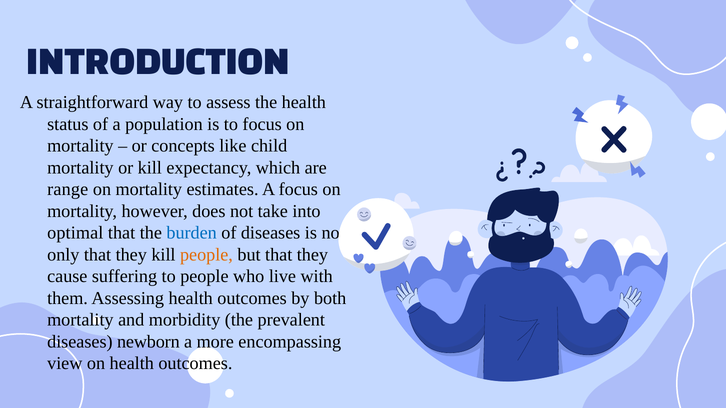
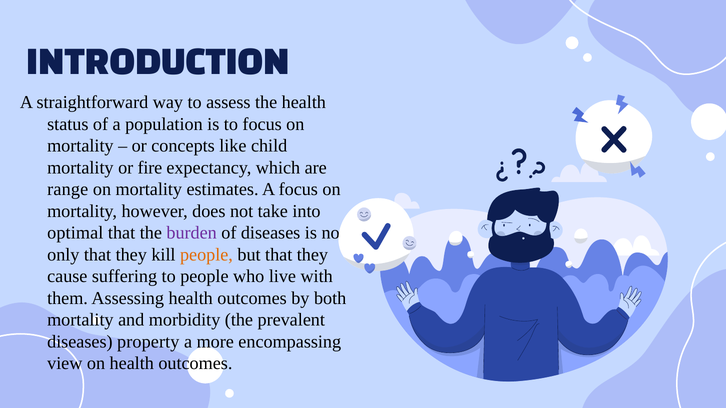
or kill: kill -> fire (150, 168)
burden colour: blue -> purple (192, 233)
newborn: newborn -> property (148, 342)
